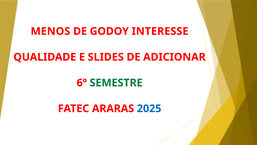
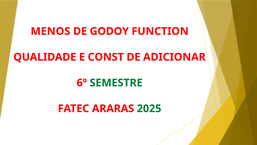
INTERESSE: INTERESSE -> FUNCTION (160, 31)
SLIDES: SLIDES -> CONST (106, 57)
2025 colour: blue -> green (149, 108)
